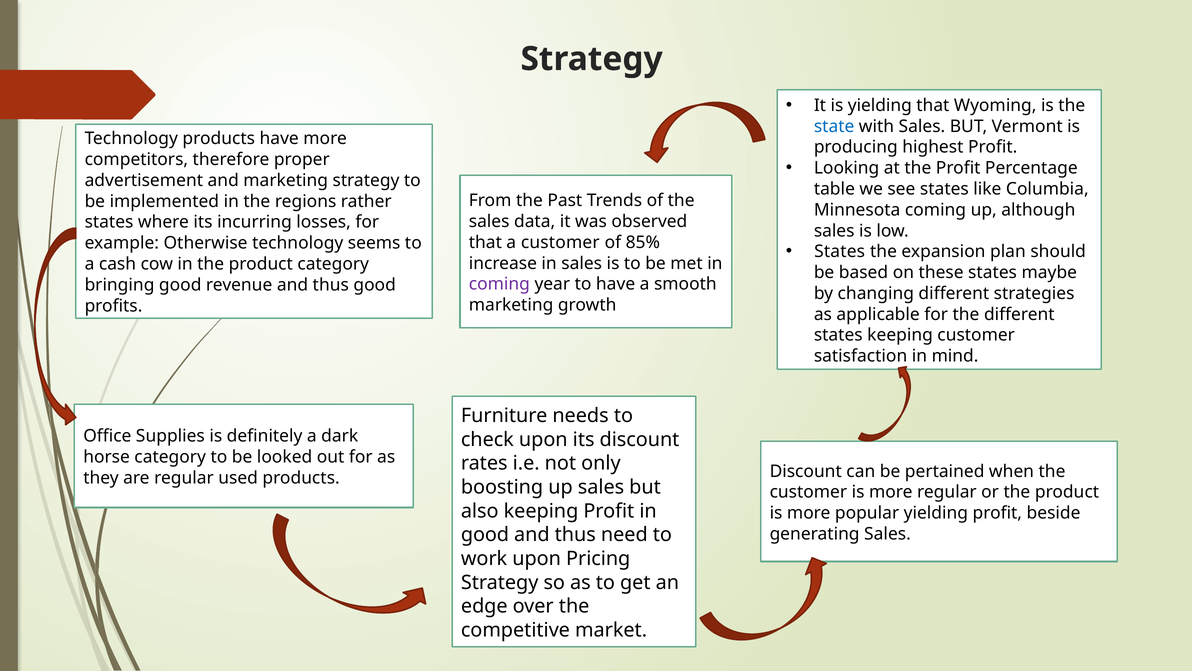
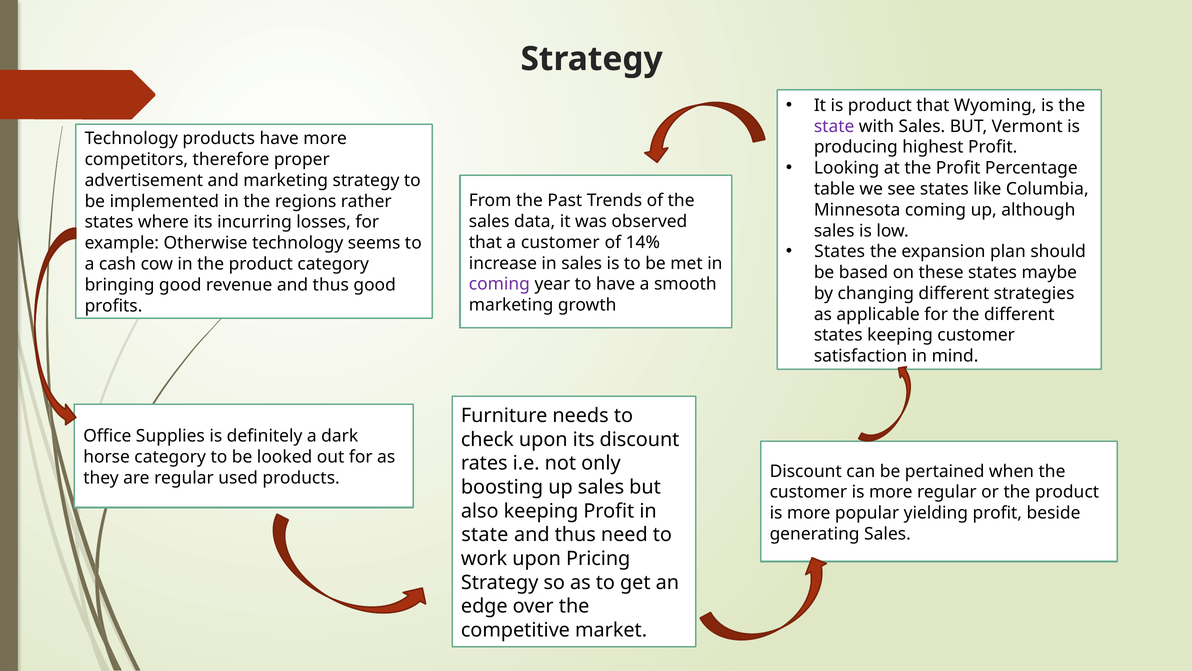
is yielding: yielding -> product (880, 105)
state colour: blue -> purple (834, 126)
85%: 85% -> 14% (643, 242)
good: good -> state (485, 534)
